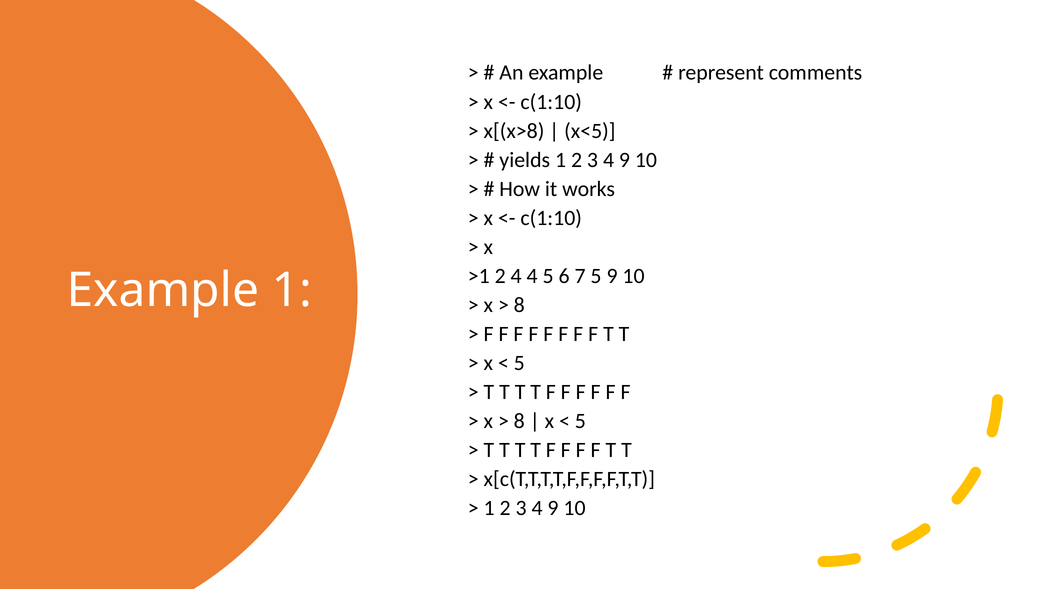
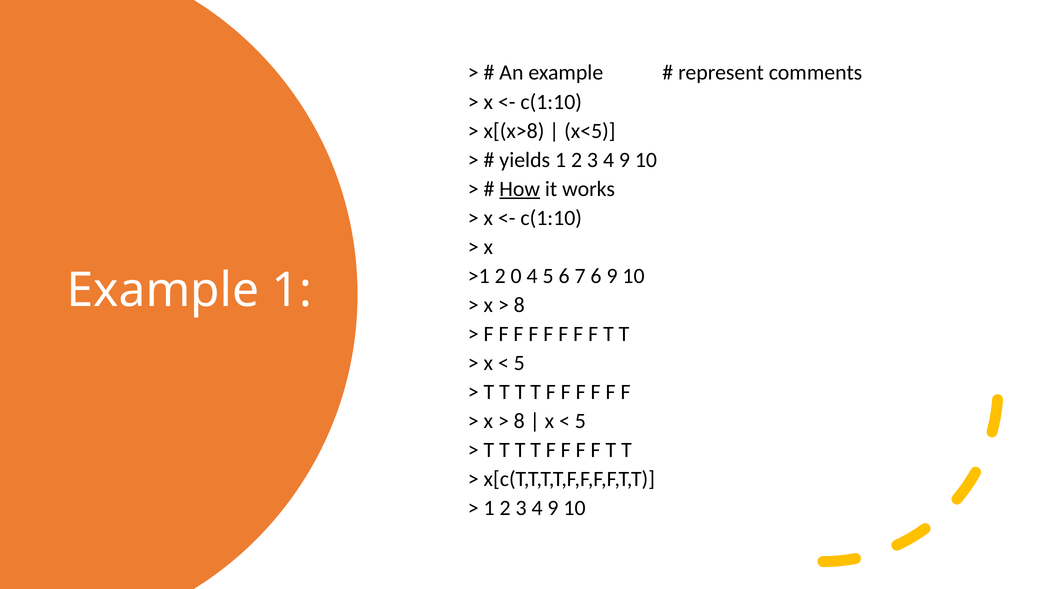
How underline: none -> present (520, 189)
2 4: 4 -> 0 (516, 276)
7 5: 5 -> 6 (596, 276)
